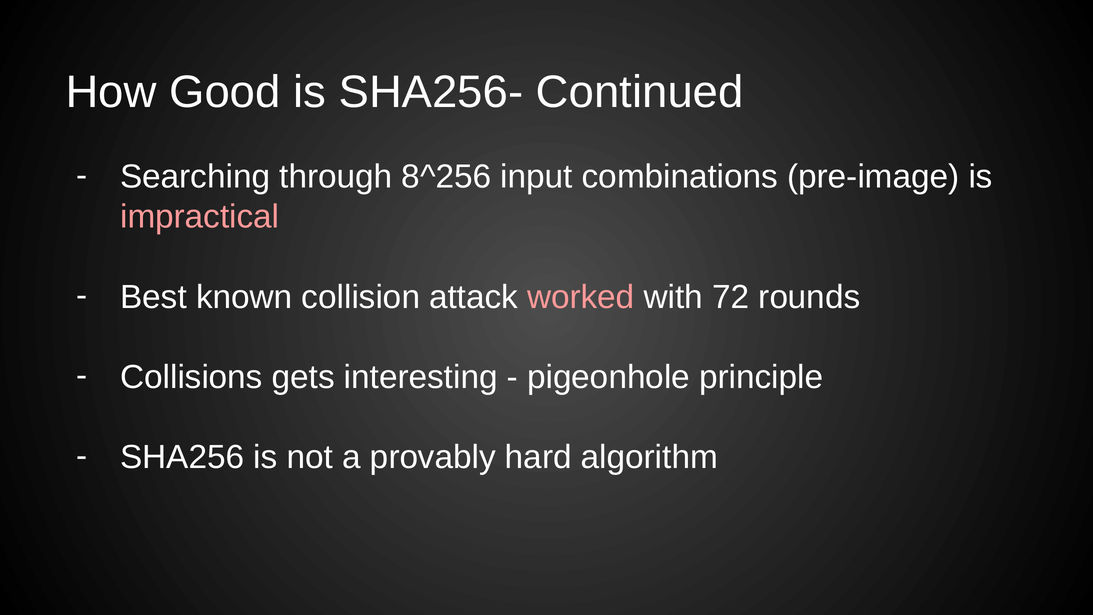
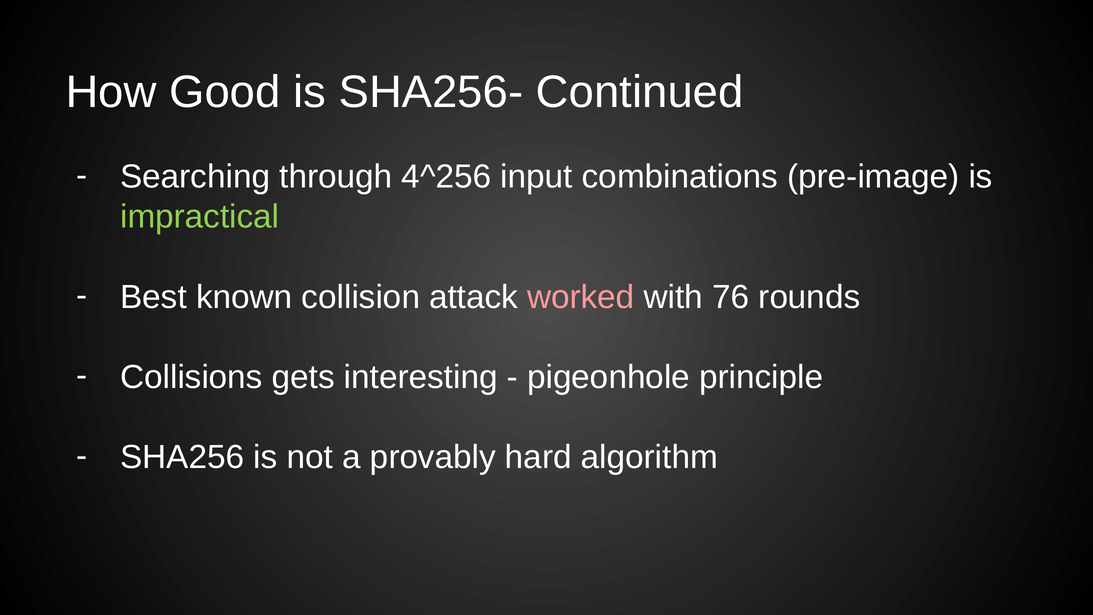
8^256: 8^256 -> 4^256 (446, 177)
impractical colour: pink -> light green (200, 217)
72: 72 -> 76 (731, 297)
